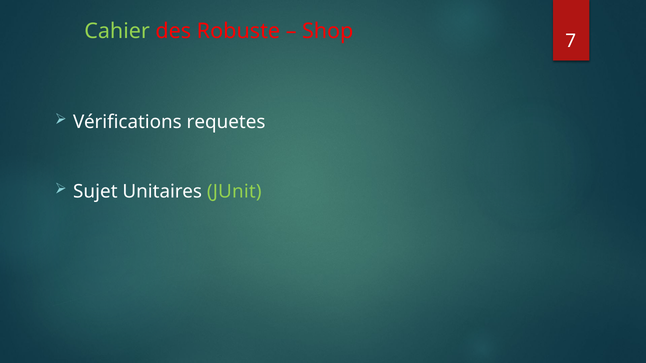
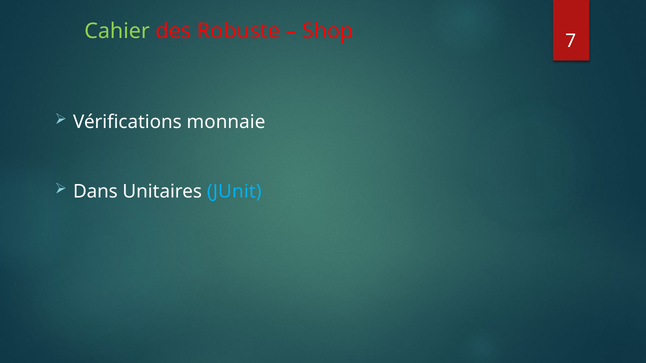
requetes: requetes -> monnaie (226, 122)
Sujet: Sujet -> Dans (95, 192)
JUnit colour: light green -> light blue (234, 192)
